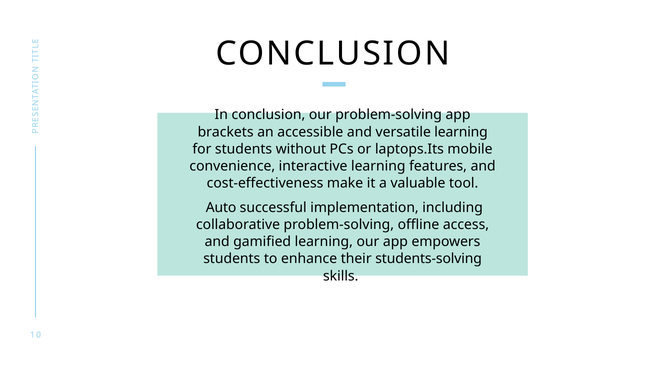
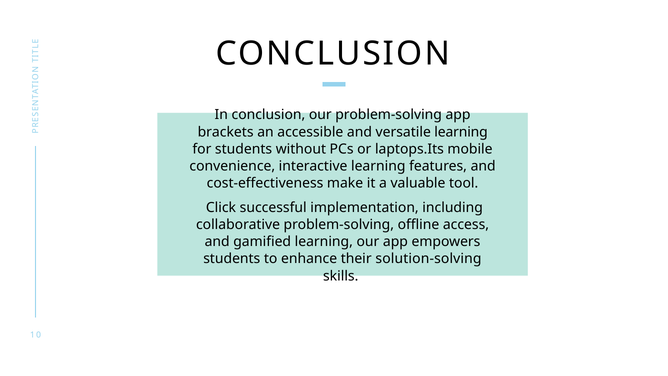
Auto: Auto -> Click (221, 207)
students-solving: students-solving -> solution-solving (428, 259)
